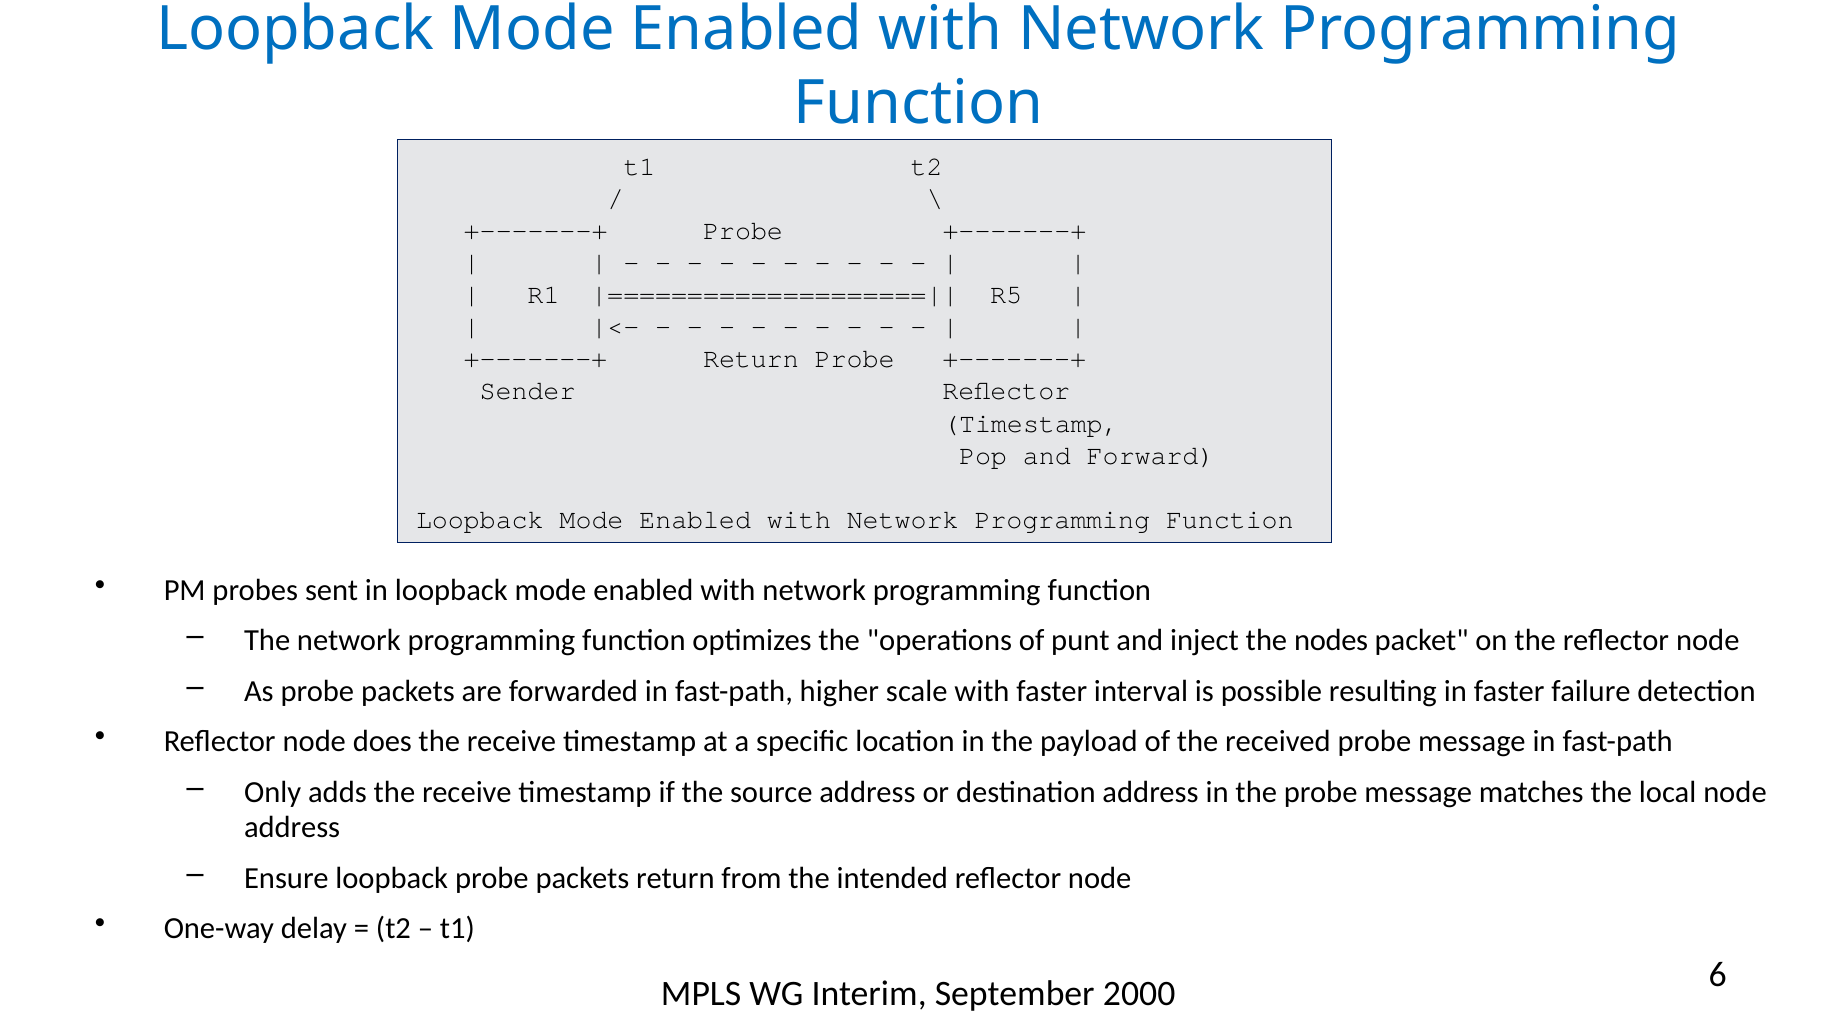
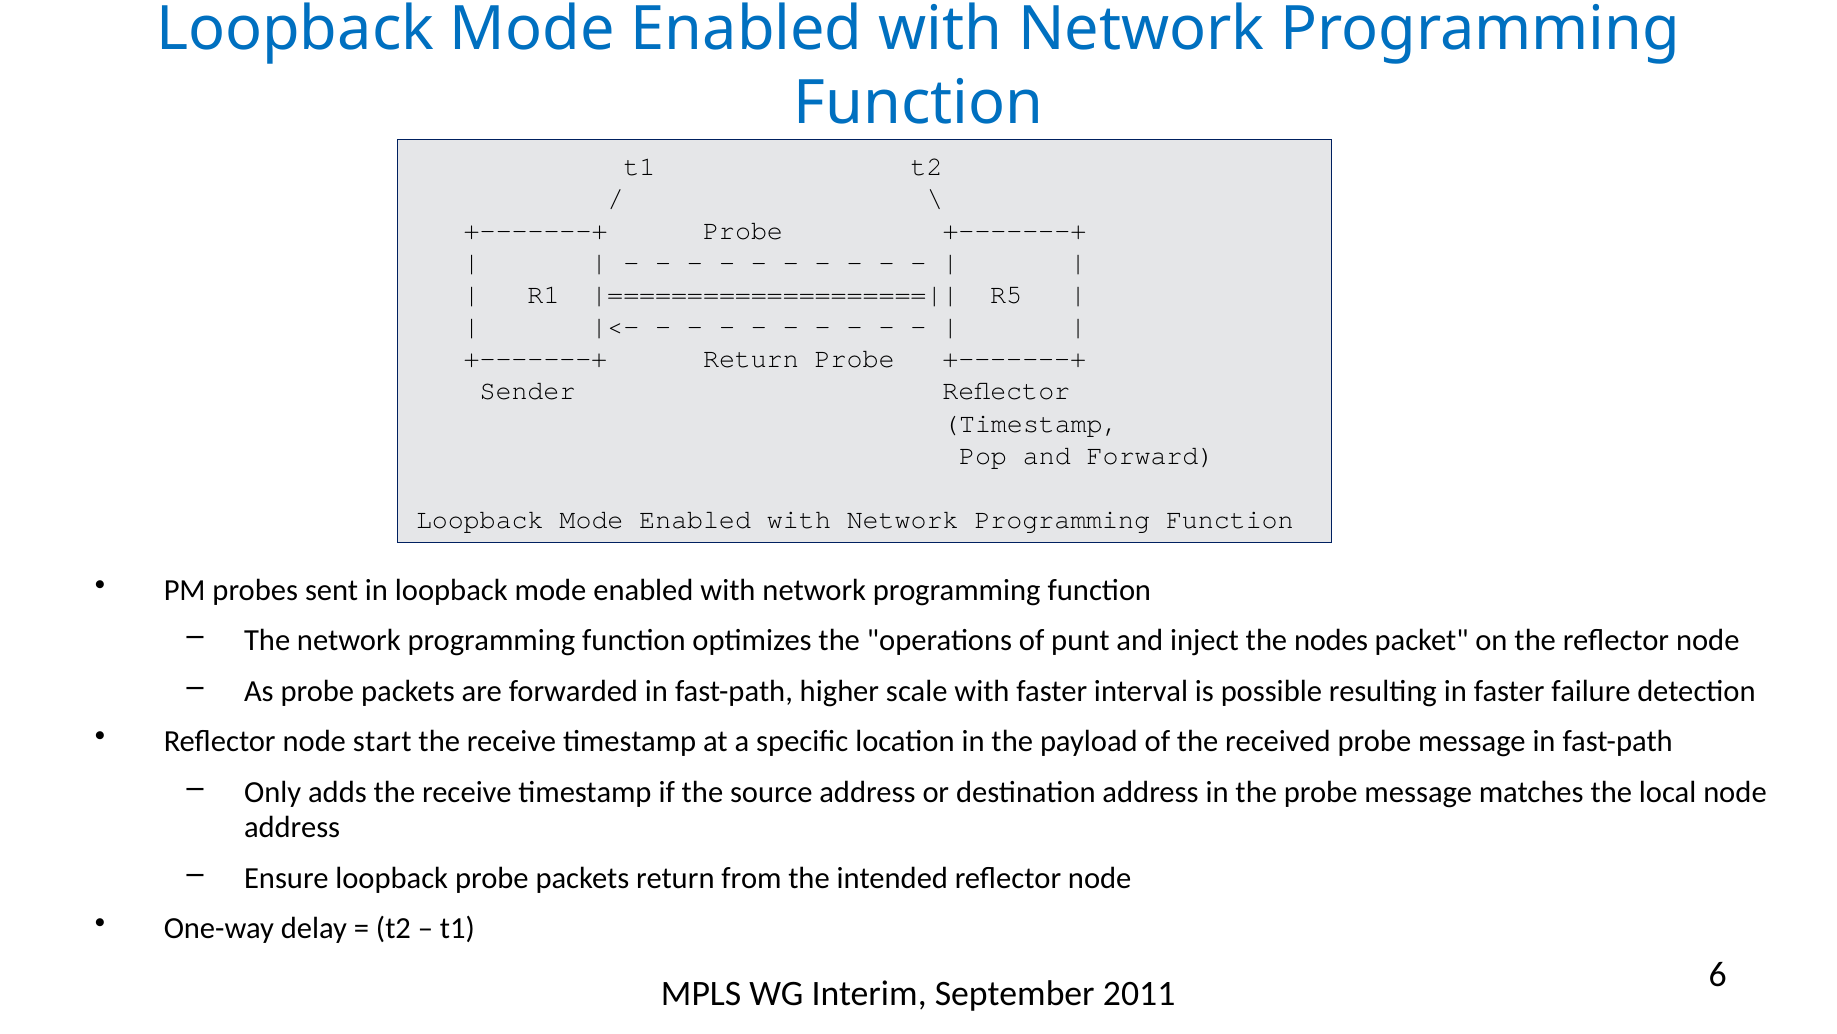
does: does -> start (382, 741)
2000: 2000 -> 2011 (1139, 993)
